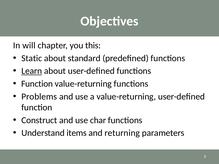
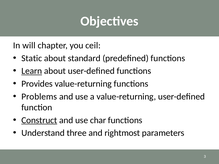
this: this -> ceil (93, 46)
Function: Function -> Provides (37, 84)
Construct underline: none -> present (39, 120)
items: items -> three (77, 133)
returning: returning -> rightmost (122, 133)
